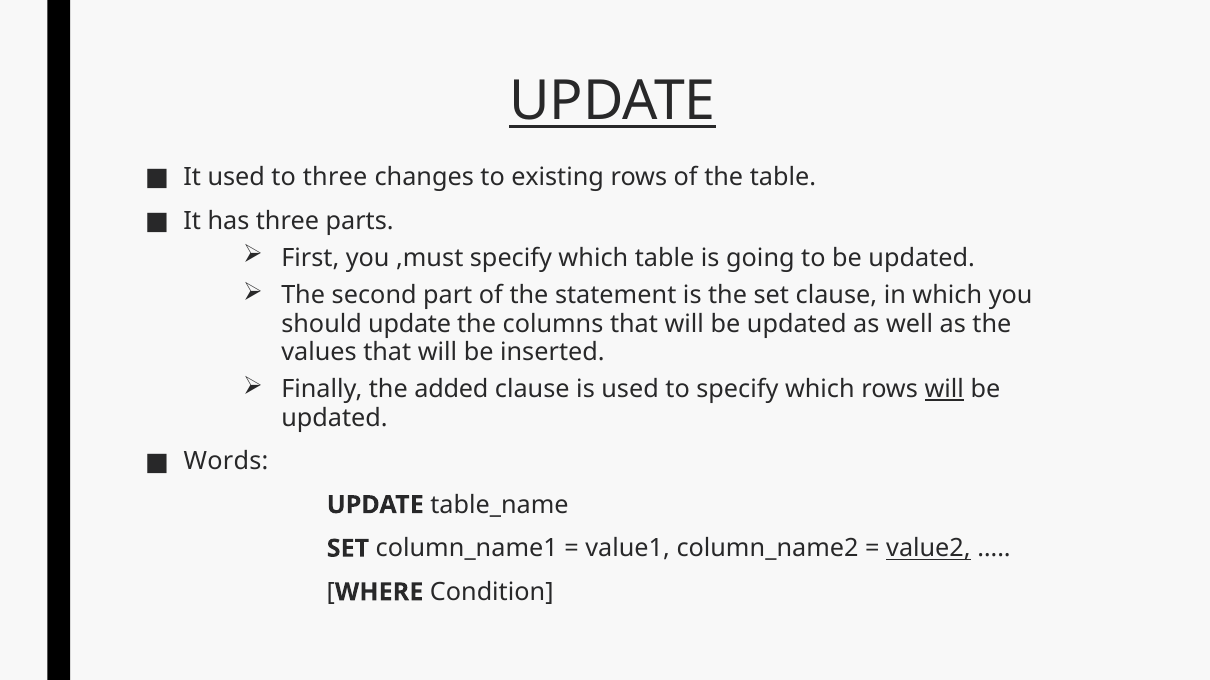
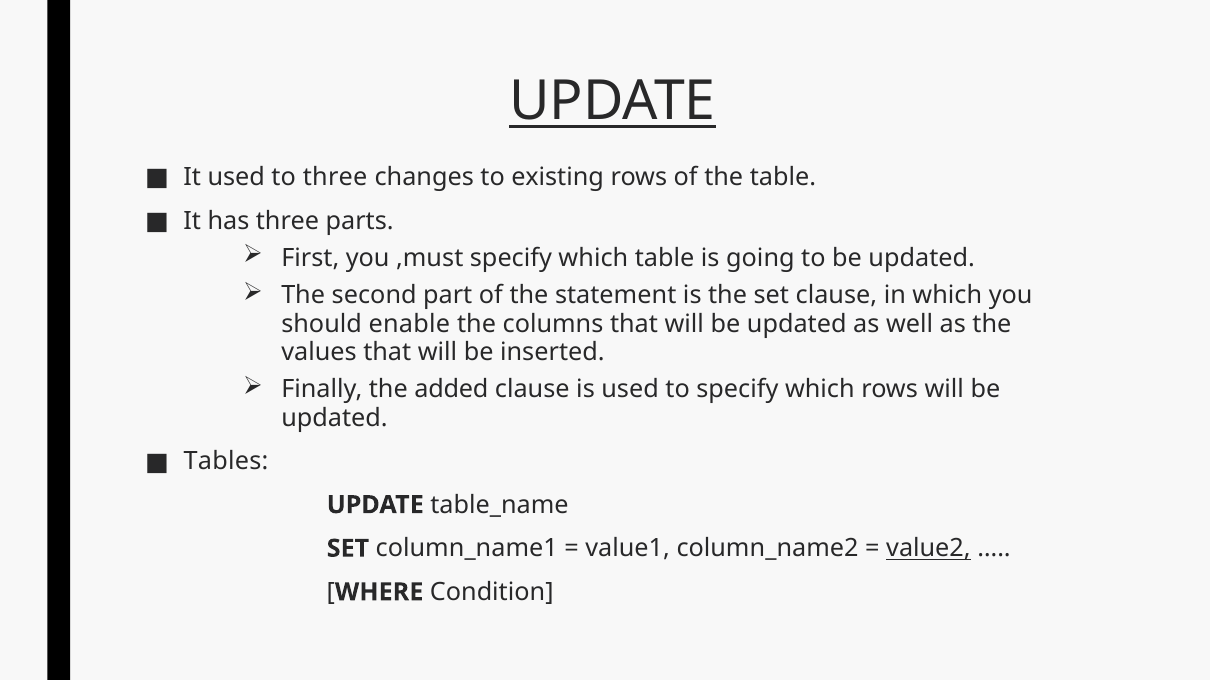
should update: update -> enable (409, 324)
will underline: present -> none (944, 390)
Words: Words -> Tables (226, 462)
